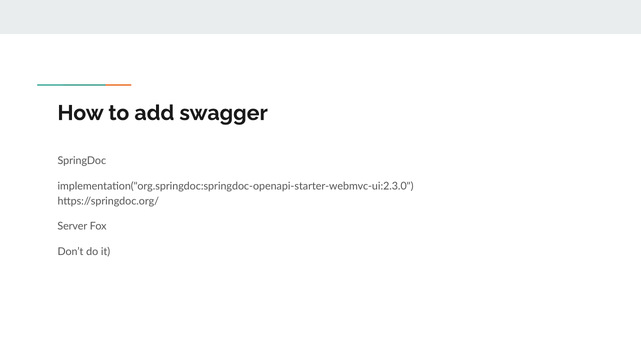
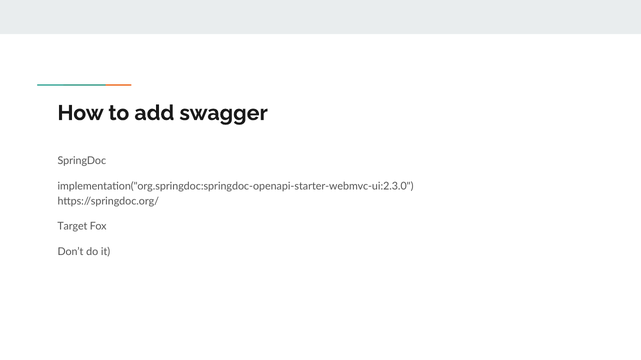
Server: Server -> Target (72, 227)
